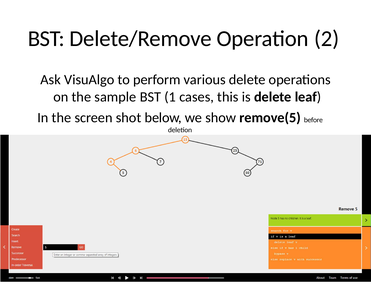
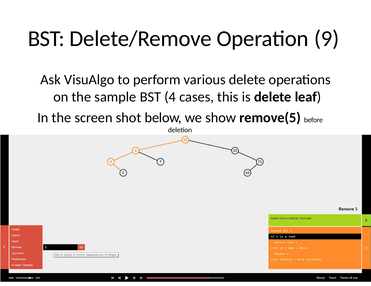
2: 2 -> 9 (327, 39)
1: 1 -> 4 (170, 97)
